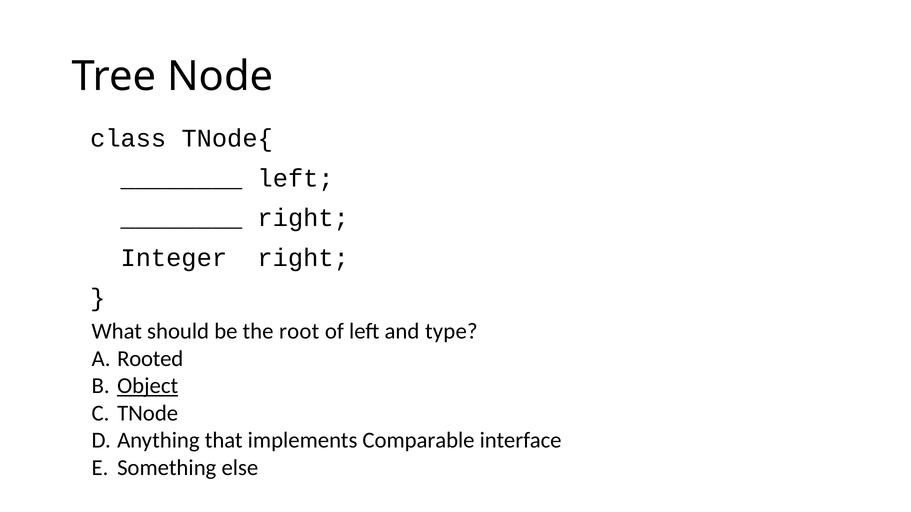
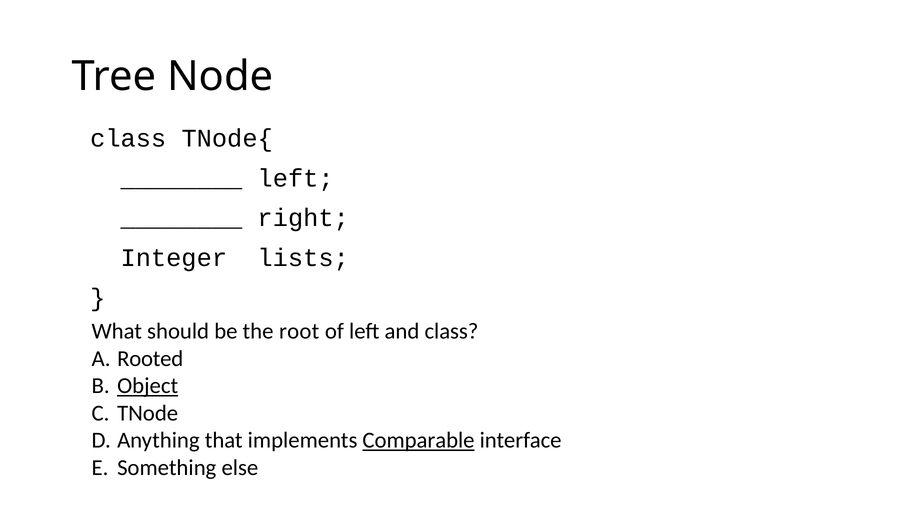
Integer right: right -> lists (303, 258)
and type: type -> class (451, 332)
Comparable underline: none -> present (419, 441)
